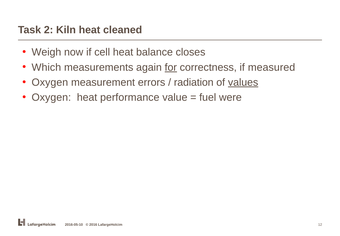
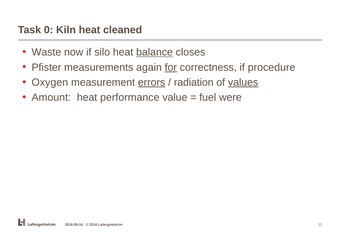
2: 2 -> 0 (49, 30)
Weigh: Weigh -> Waste (46, 52)
cell: cell -> silo (102, 52)
balance underline: none -> present (154, 52)
Which: Which -> Pfister (46, 67)
measured: measured -> procedure (272, 67)
errors underline: none -> present (152, 82)
Oxygen: Oxygen -> Amount (51, 97)
